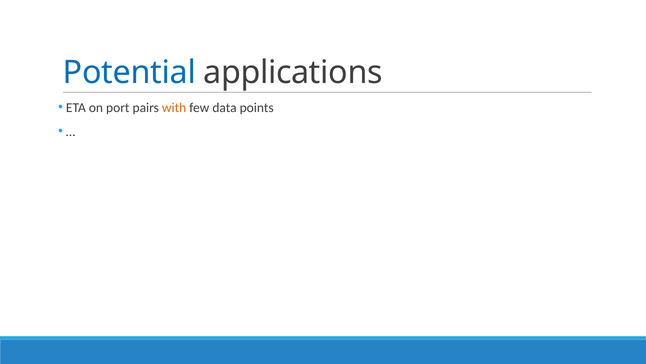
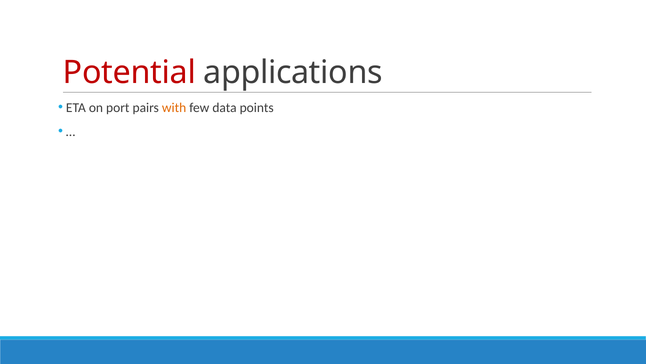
Potential colour: blue -> red (129, 72)
